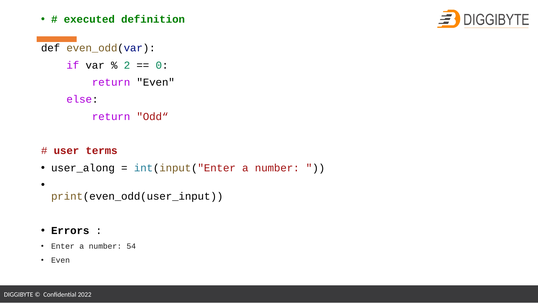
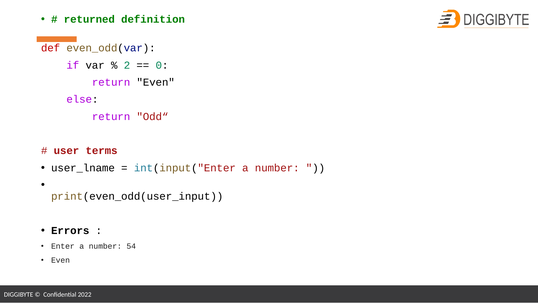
executed: executed -> returned (89, 19)
def colour: black -> red (51, 48)
user_along: user_along -> user_lname (83, 168)
